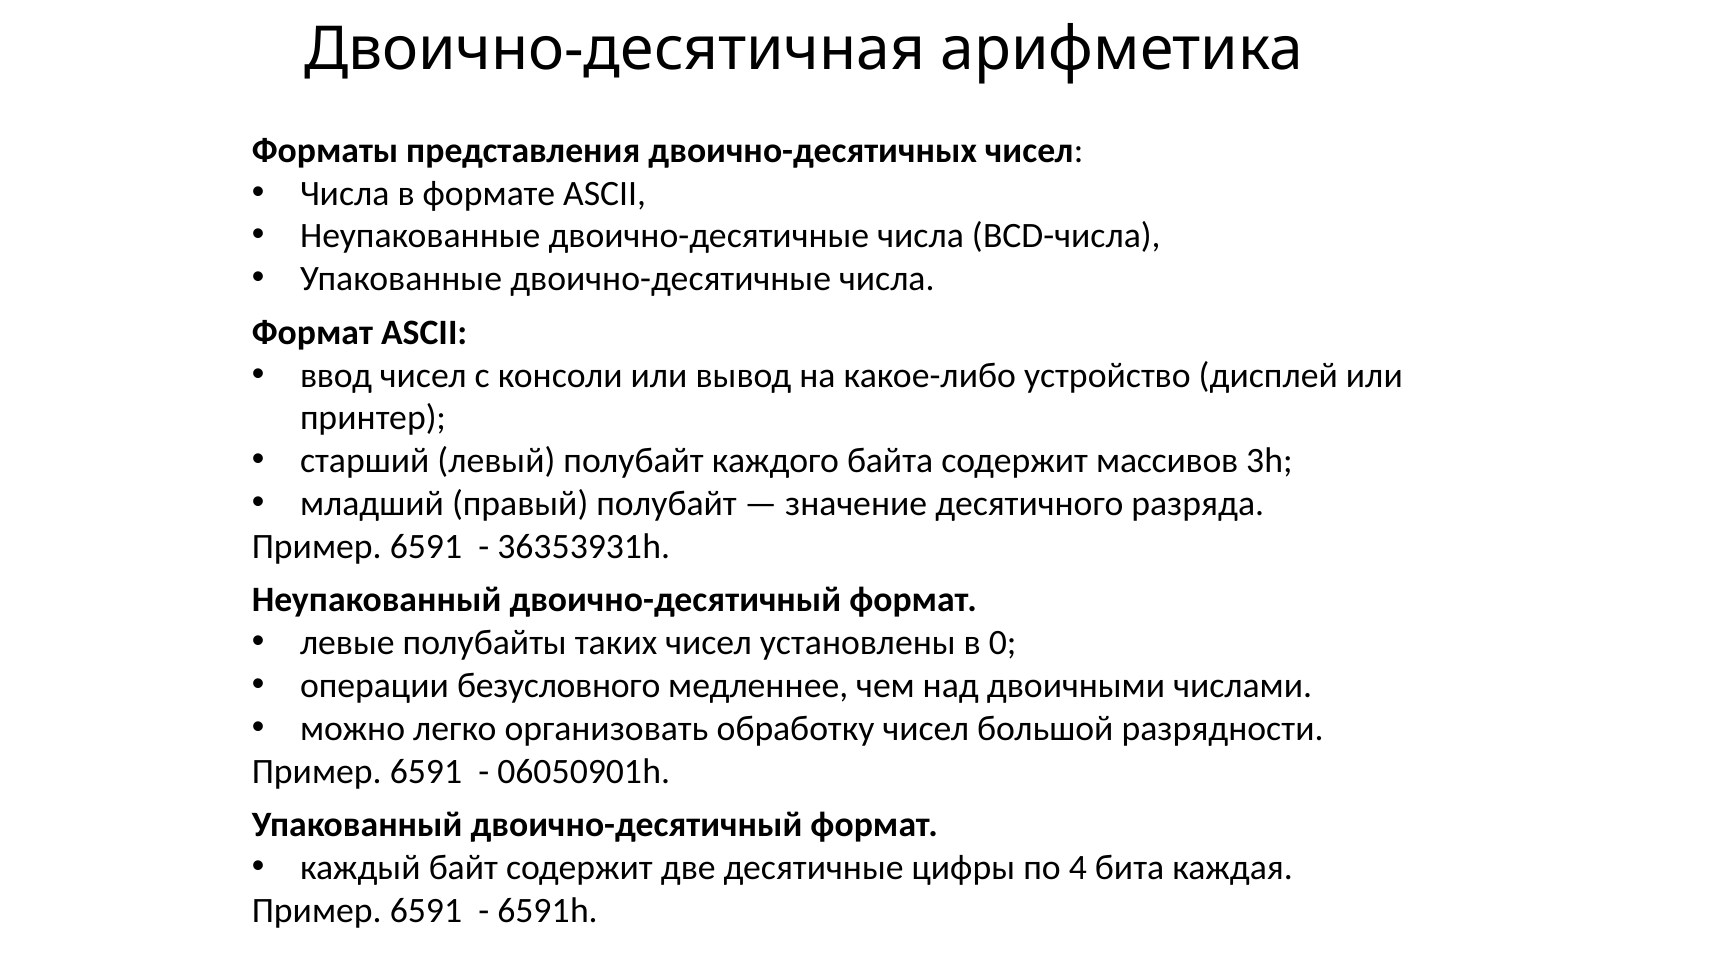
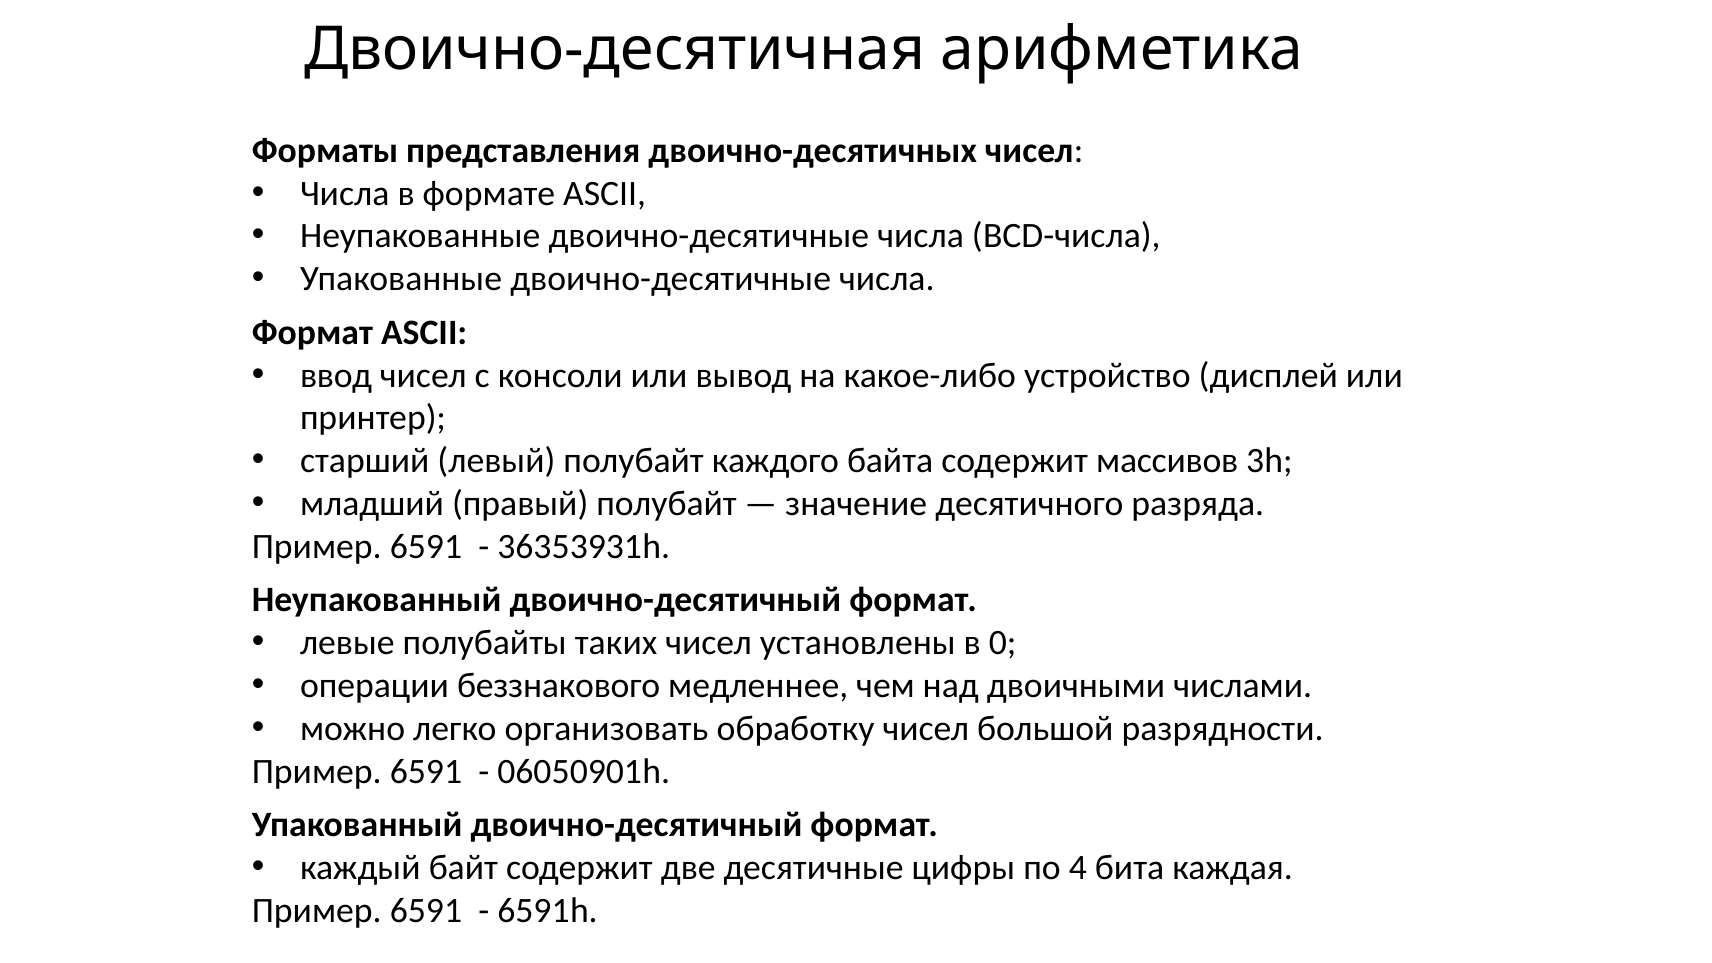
безусловного: безусловного -> беззнакового (559, 686)
